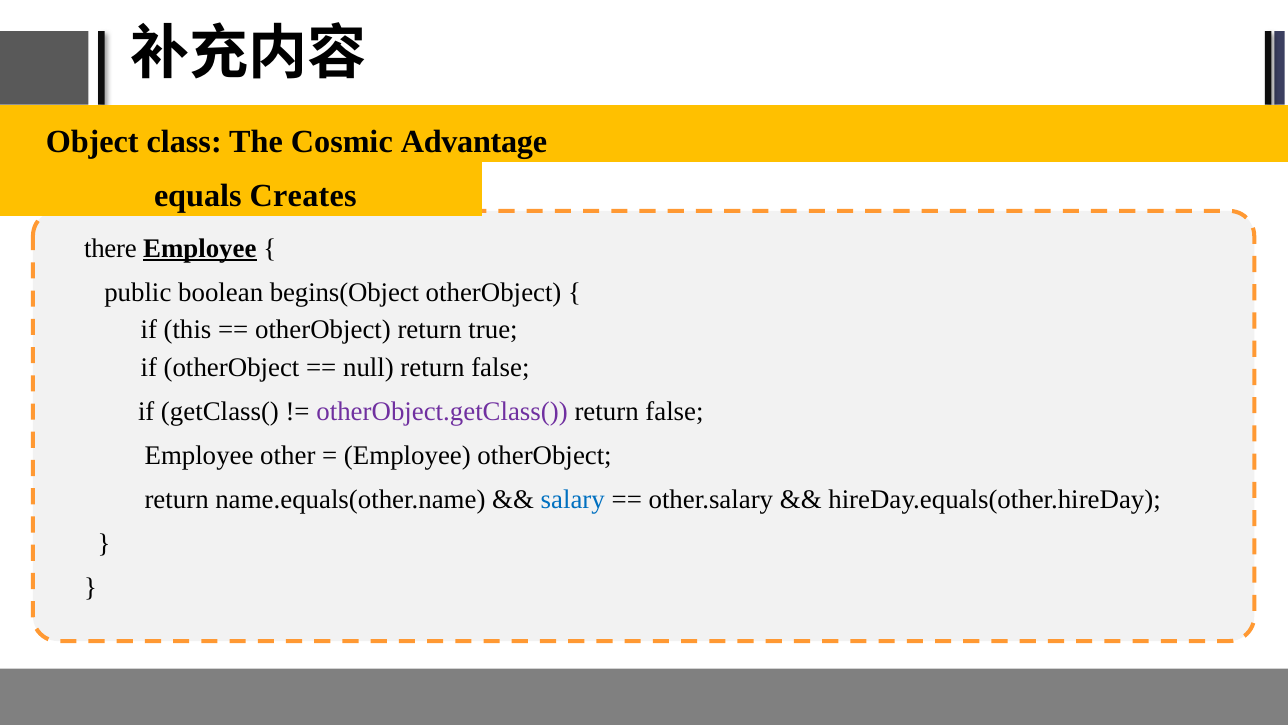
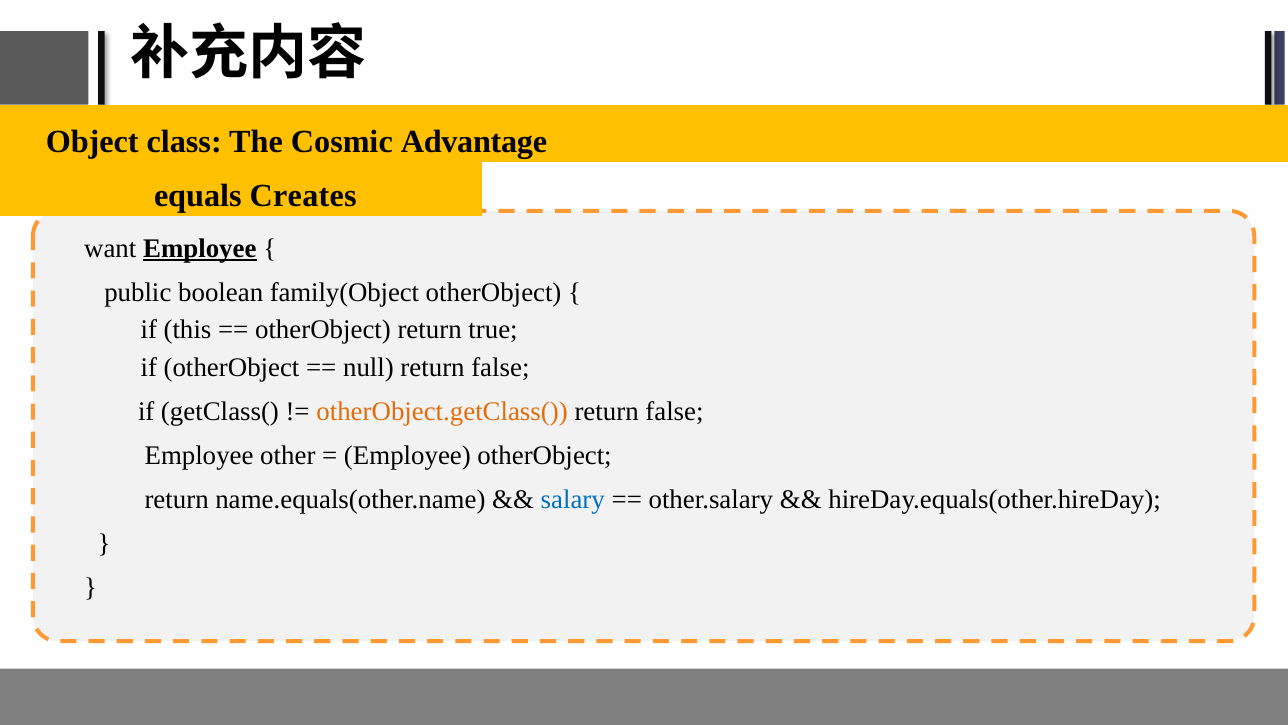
there: there -> want (110, 248)
begins(Object: begins(Object -> family(Object (344, 292)
otherObject.getClass( colour: purple -> orange (442, 411)
